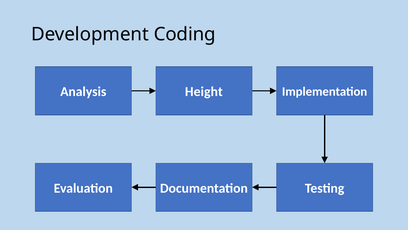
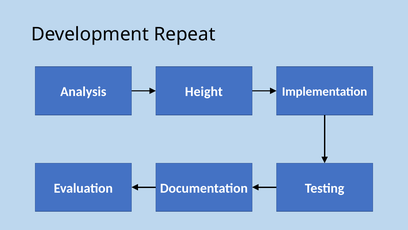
Coding: Coding -> Repeat (185, 34)
